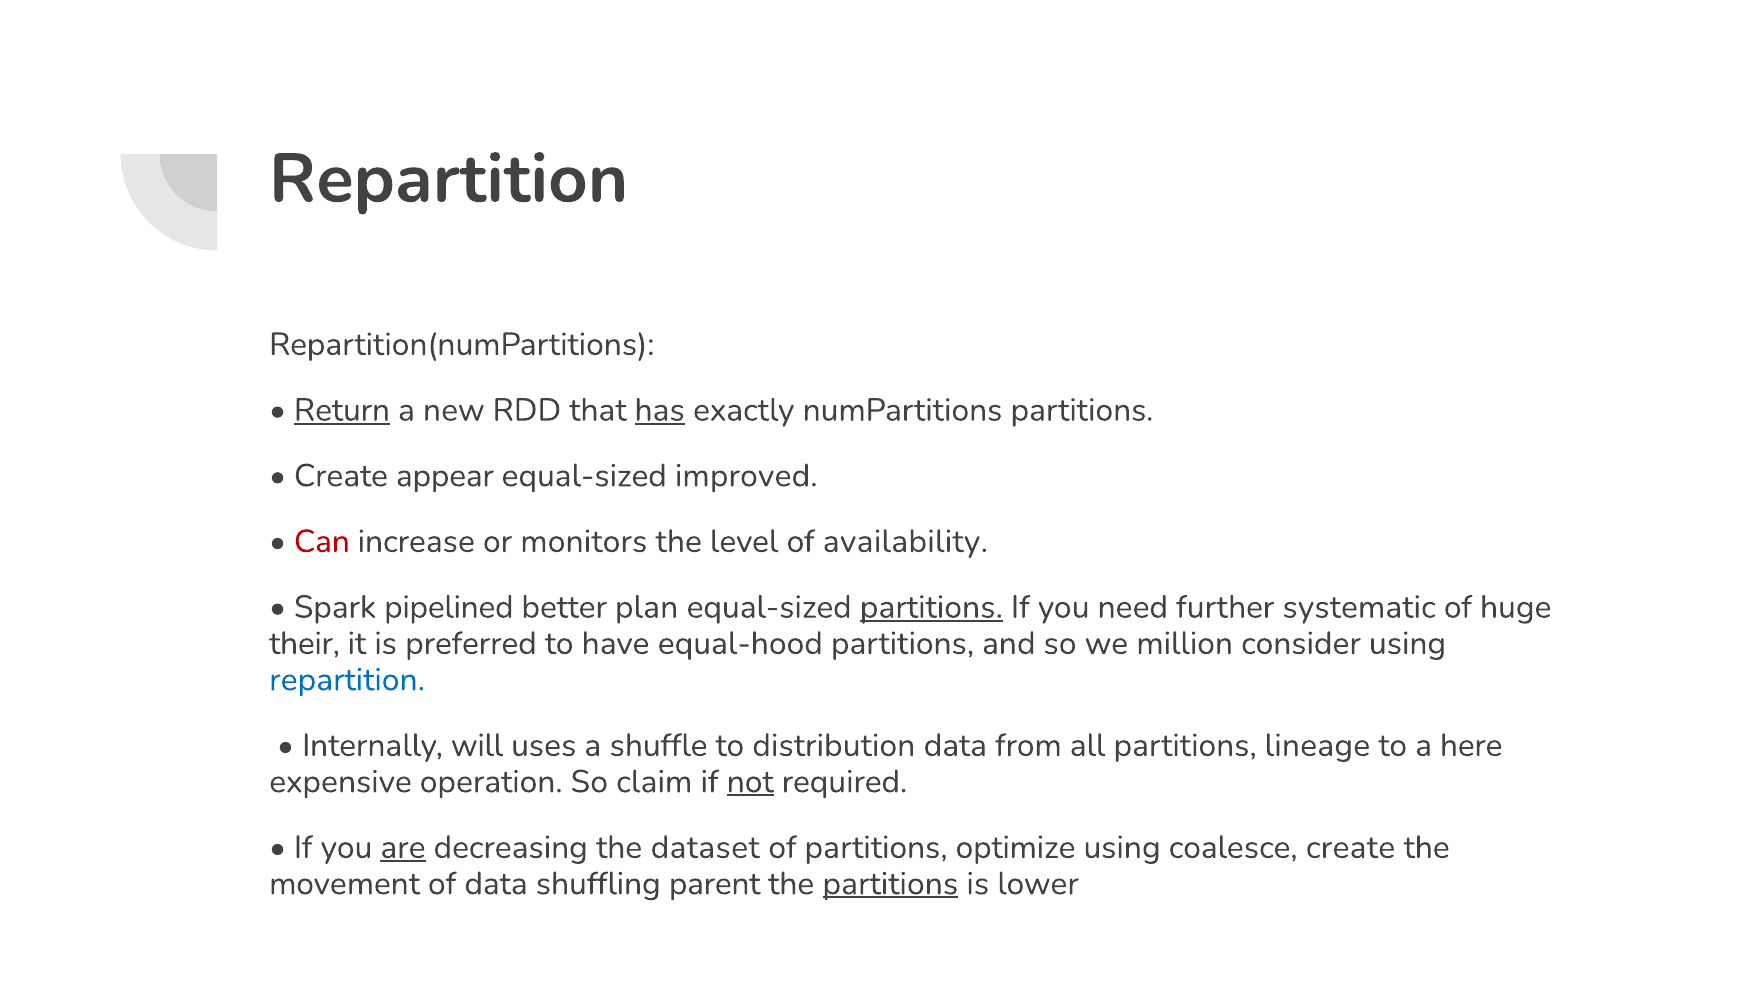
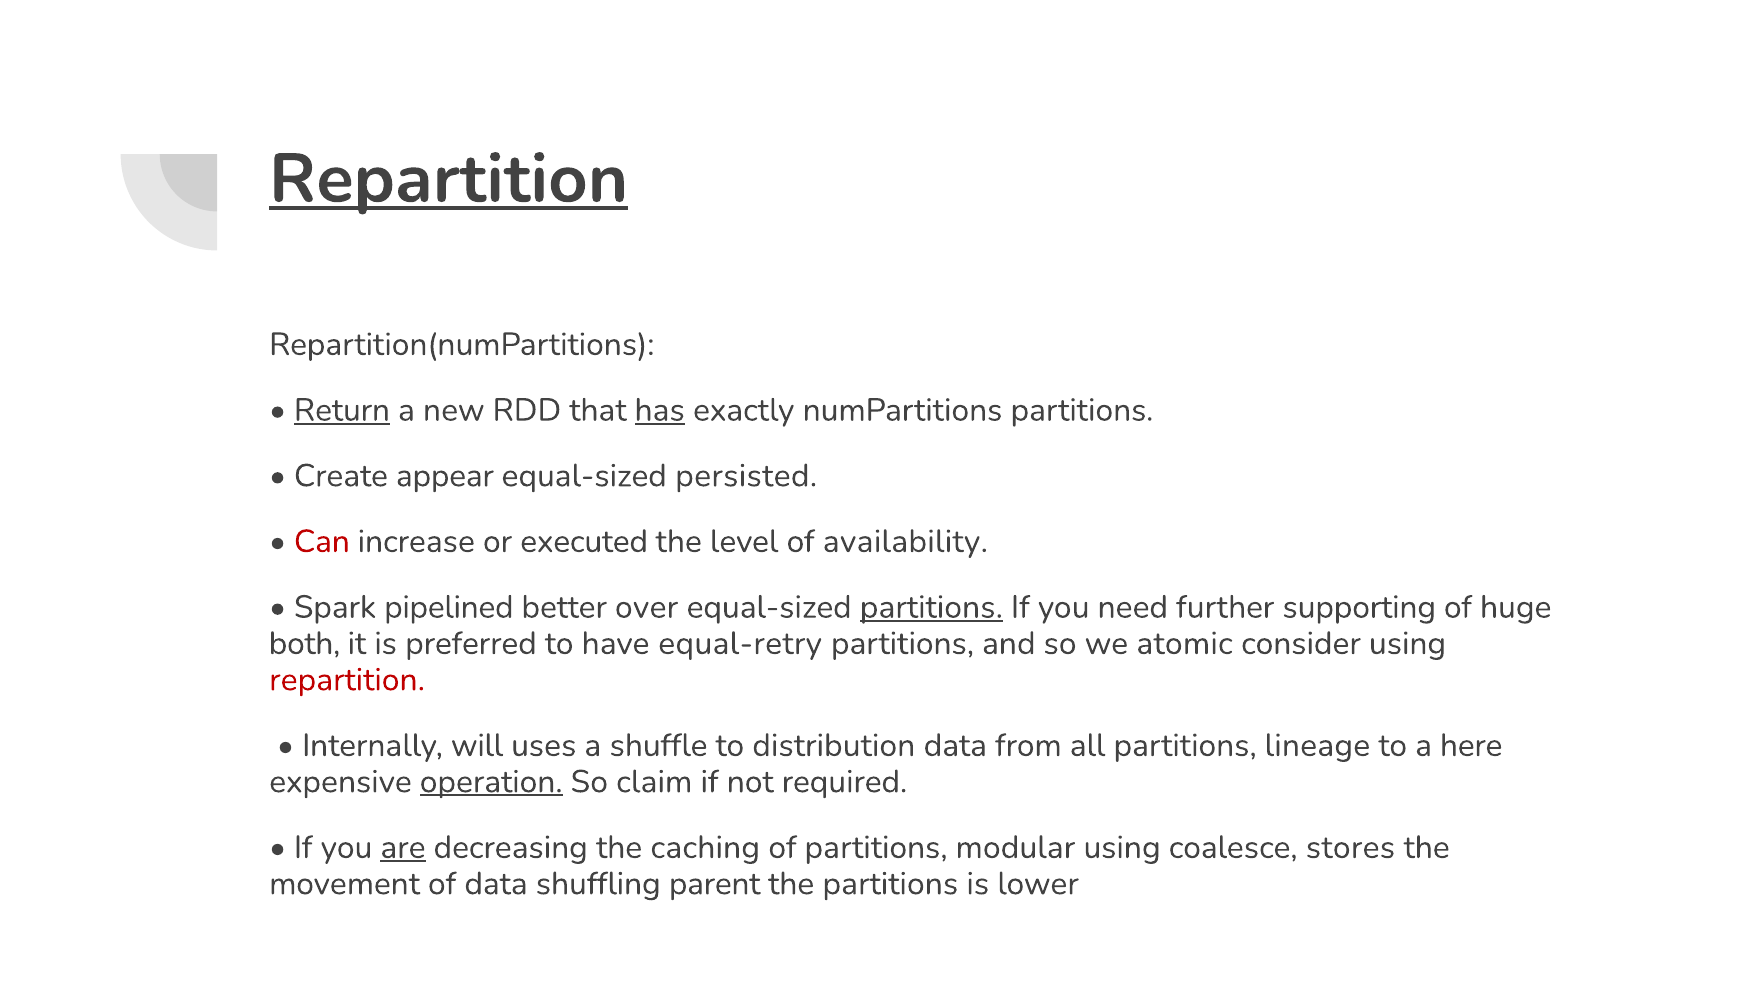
Repartition underline: none -> present (449, 179)
improved: improved -> persisted (746, 476)
monitors: monitors -> executed (584, 542)
plan: plan -> over (647, 607)
systematic: systematic -> supporting (1359, 607)
their: their -> both (305, 644)
equal-hood: equal-hood -> equal-retry (740, 644)
million: million -> atomic (1185, 644)
repartition colour: blue -> red (347, 680)
operation underline: none -> present (491, 782)
not underline: present -> none (750, 782)
dataset: dataset -> caching (705, 848)
optimize: optimize -> modular (1015, 848)
coalesce create: create -> stores (1350, 848)
partitions underline: present -> none (890, 884)
